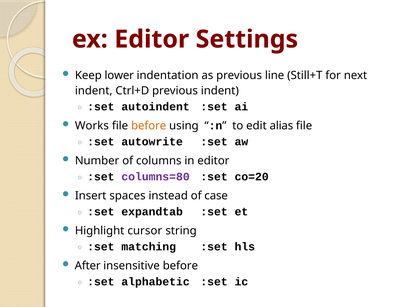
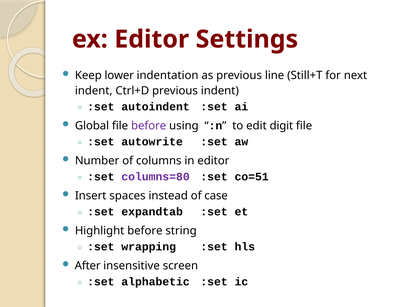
Works: Works -> Global (92, 126)
before colour: orange -> purple (149, 126)
alias: alias -> digit (281, 126)
co=20: co=20 -> co=51 (252, 177)
Highlight cursor: cursor -> before (145, 231)
matching: matching -> wrapping (149, 247)
insensitive before: before -> screen (180, 266)
